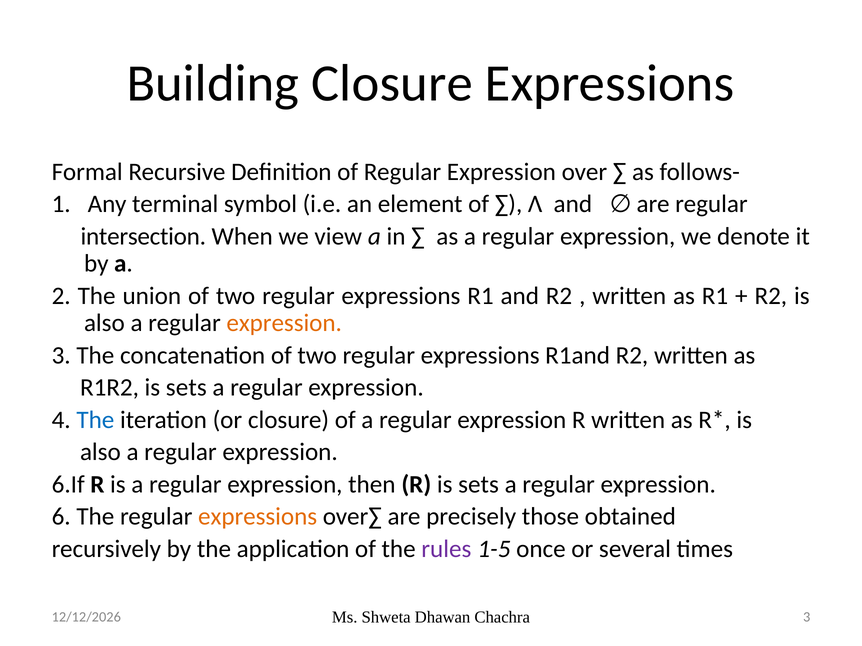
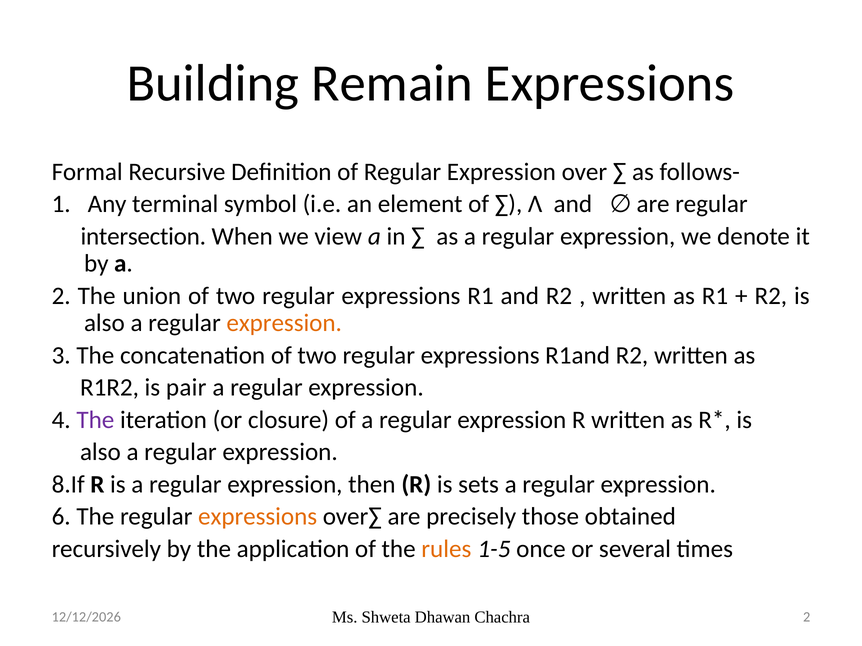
Building Closure: Closure -> Remain (392, 83)
R1R2 is sets: sets -> pair (186, 388)
The colour: blue -> purple (95, 420)
6.If: 6.If -> 8.If (68, 485)
rules colour: purple -> orange (446, 549)
Chachra 3: 3 -> 2 (807, 617)
